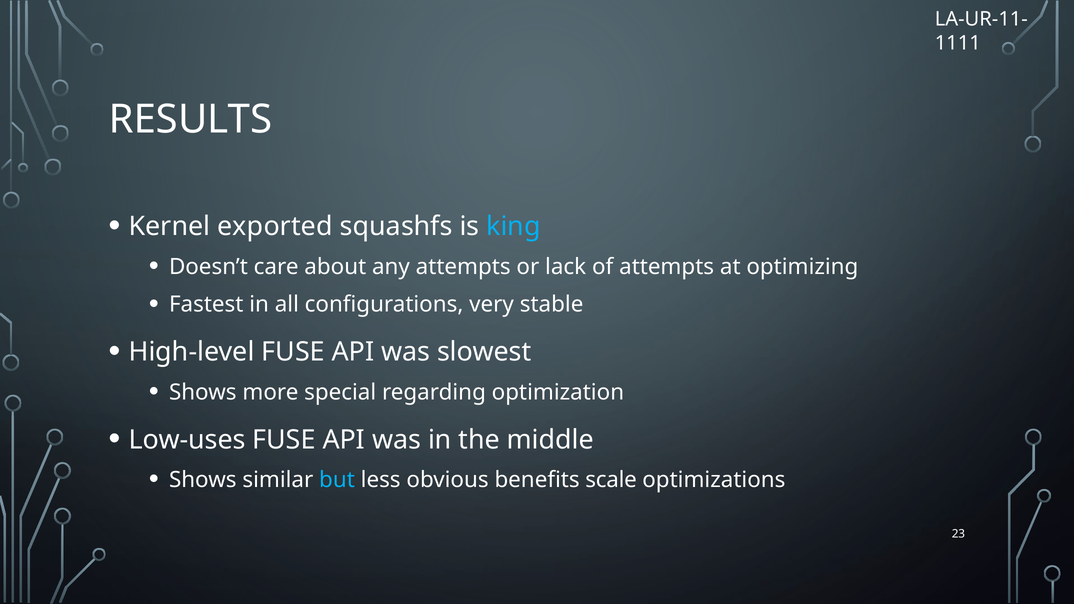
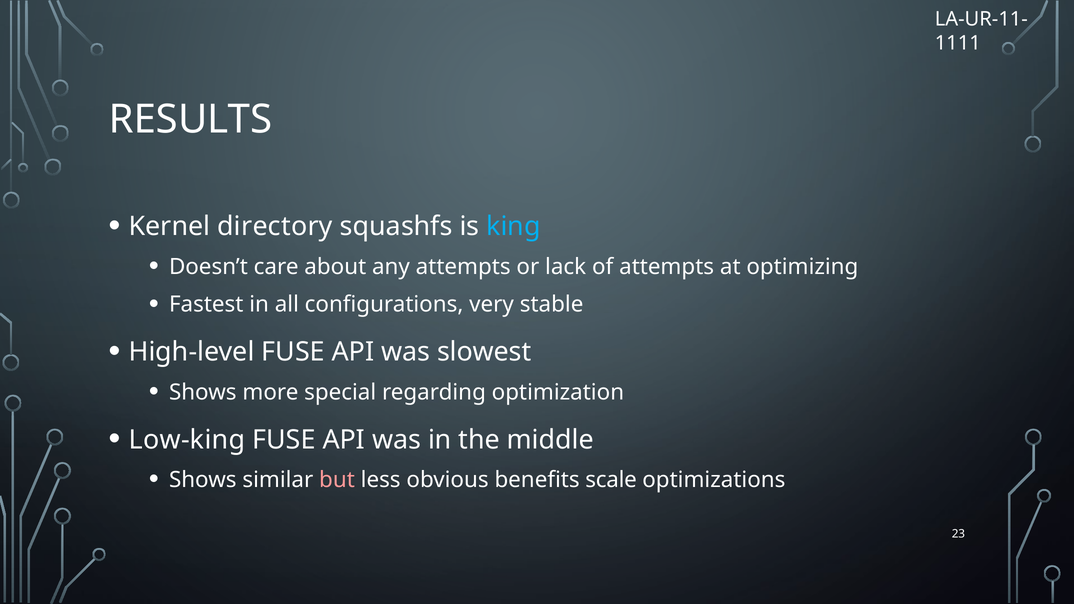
exported: exported -> directory (275, 227)
Low-uses: Low-uses -> Low-king (187, 440)
but colour: light blue -> pink (337, 480)
